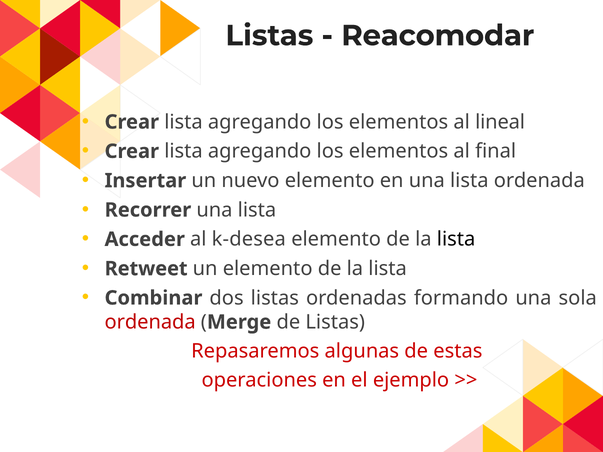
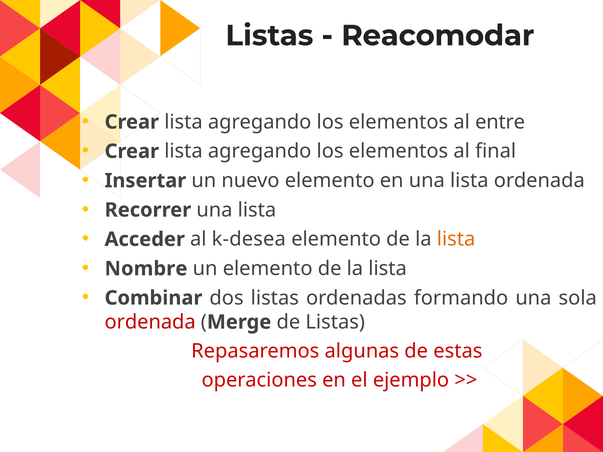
lineal: lineal -> entre (500, 122)
lista colour: black -> orange (456, 239)
Retweet: Retweet -> Nombre (146, 269)
